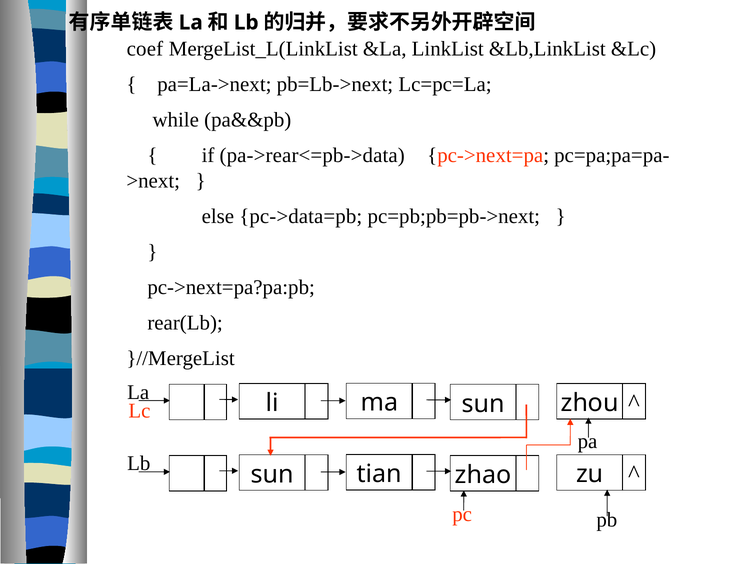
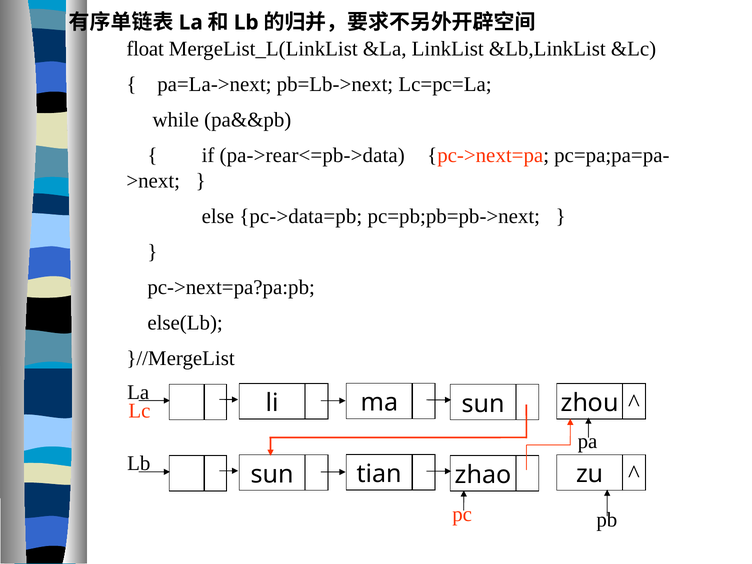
coef: coef -> float (145, 49)
rear(Lb: rear(Lb -> else(Lb (185, 323)
